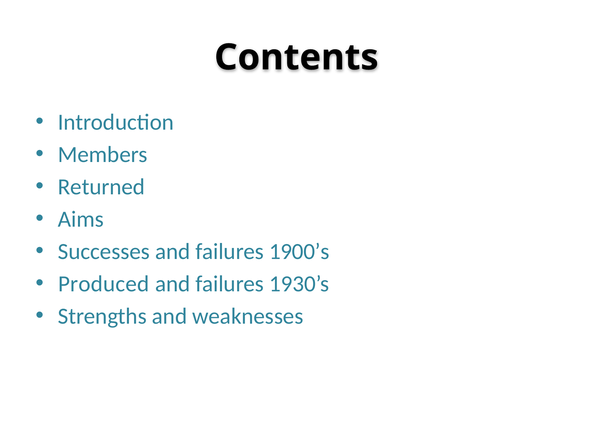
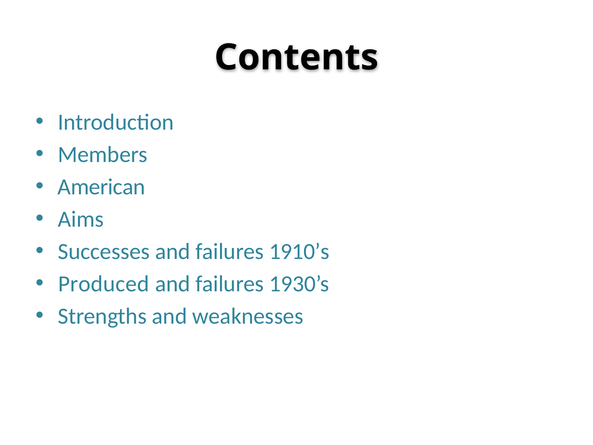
Returned: Returned -> American (101, 187)
1900’s: 1900’s -> 1910’s (299, 251)
